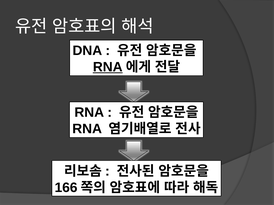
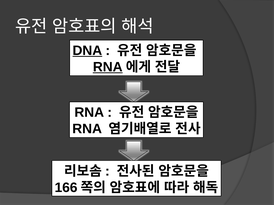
DNA underline: none -> present (87, 51)
